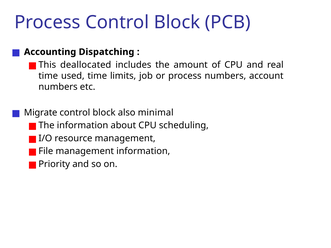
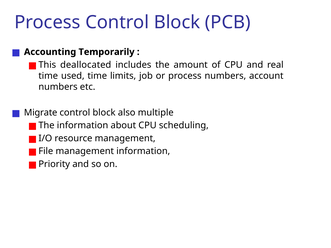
Dispatching: Dispatching -> Temporarily (107, 52)
minimal: minimal -> multiple (156, 113)
